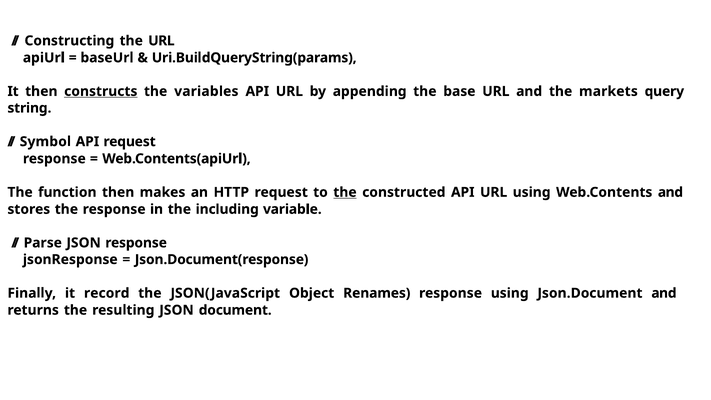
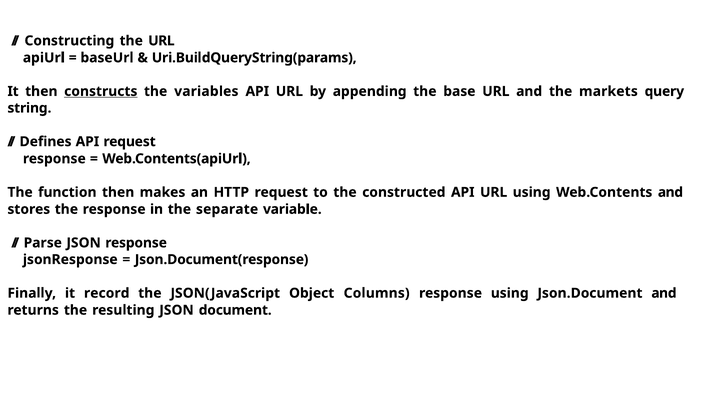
Symbol: Symbol -> Defines (46, 142)
the underline: present -> none (345, 192)
including: including -> separate (227, 209)
Renames: Renames -> Columns (377, 293)
